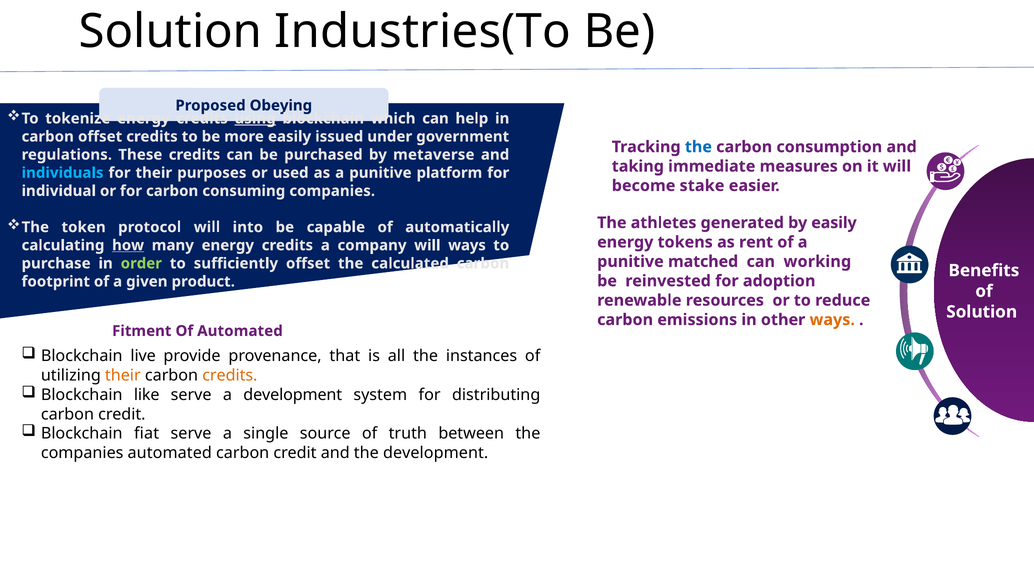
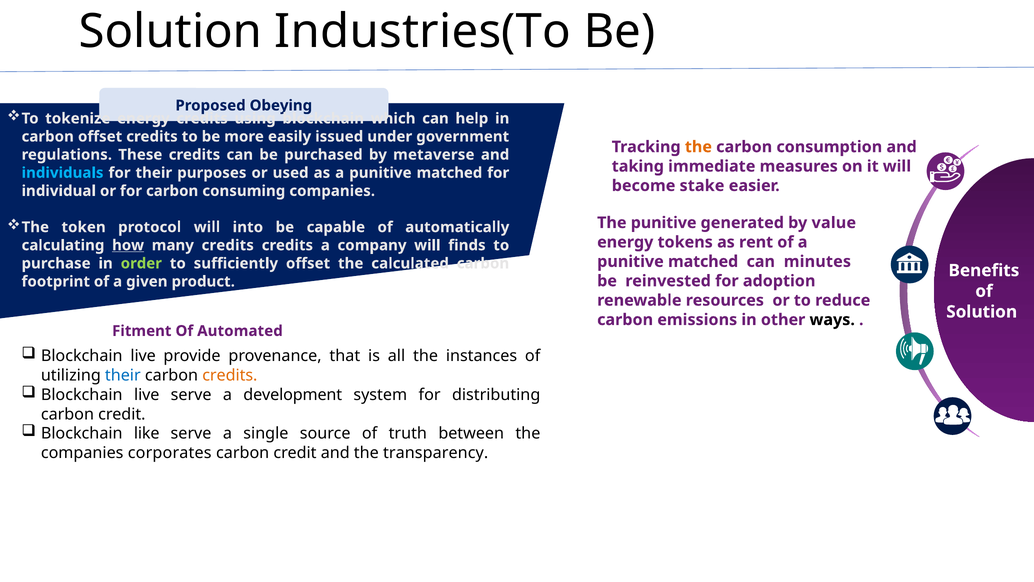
using underline: present -> none (255, 118)
the colour: blue -> orange (698, 147)
as a punitive platform: platform -> matched (449, 173)
The athletes: athletes -> punitive (664, 223)
by easily: easily -> value (834, 223)
many energy: energy -> credits (228, 245)
will ways: ways -> finds (467, 245)
working: working -> minutes (817, 261)
ways colour: orange -> black (832, 320)
their colour: orange -> blue (123, 375)
like: like -> live (147, 395)
fiat: fiat -> like (147, 433)
companies automated: automated -> corporates (170, 453)
the development: development -> transparency (436, 453)
